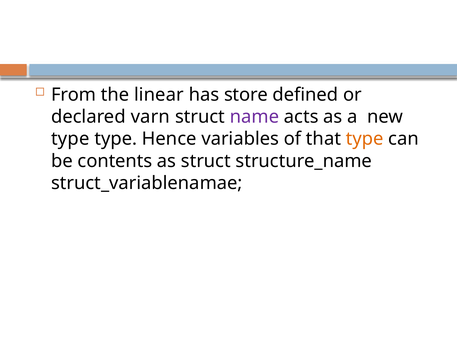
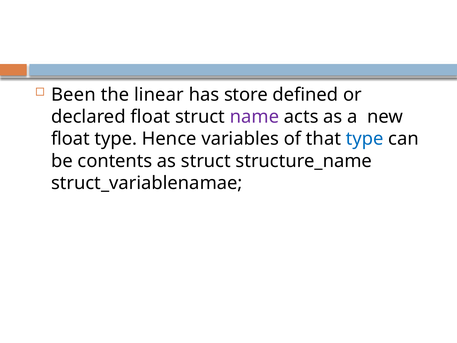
From: From -> Been (73, 95)
declared varn: varn -> float (150, 117)
type: type -> float (70, 139)
type colour: orange -> blue (365, 139)
